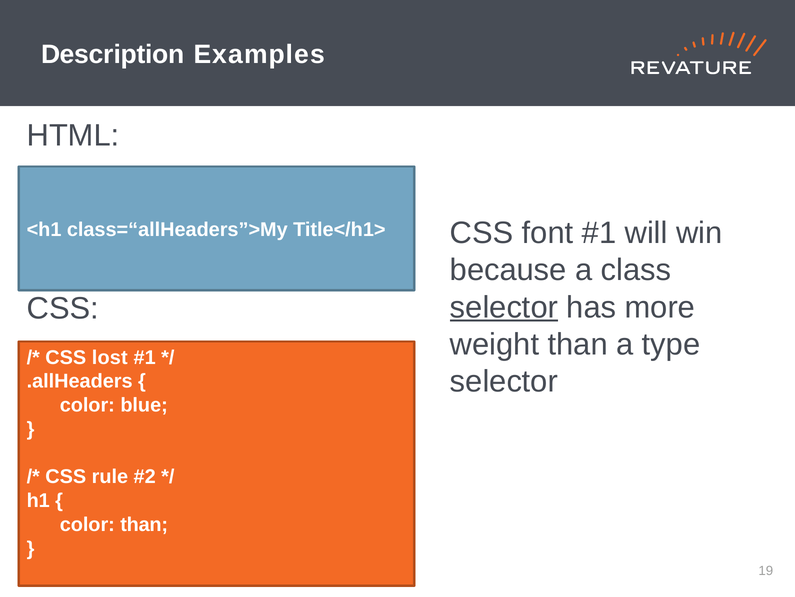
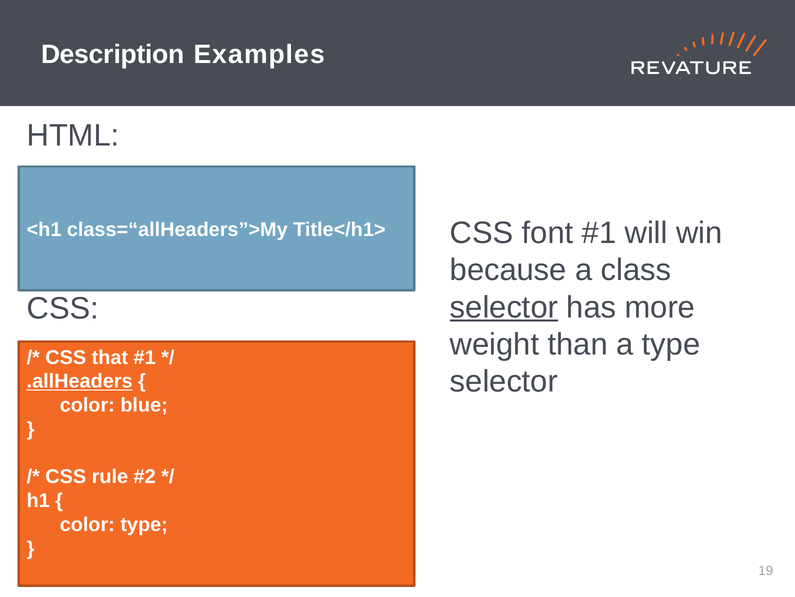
lost: lost -> that (110, 357)
.allHeaders underline: none -> present (80, 381)
color than: than -> type (144, 524)
